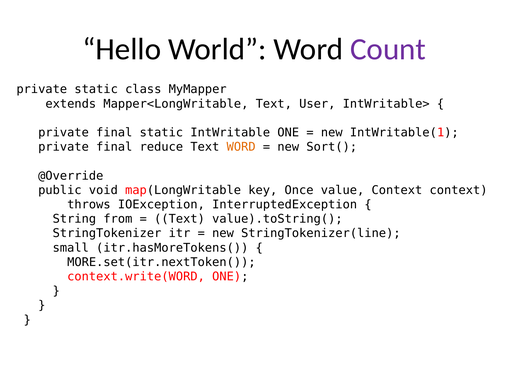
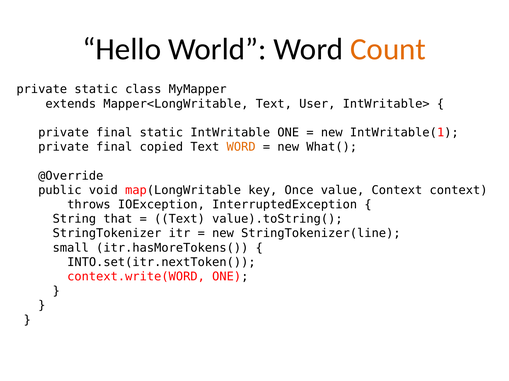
Count colour: purple -> orange (388, 49)
reduce: reduce -> copied (161, 147)
Sort(: Sort( -> What( (332, 147)
from: from -> that (118, 219)
MORE.set(itr.nextToken(: MORE.set(itr.nextToken( -> INTO.set(itr.nextToken( (161, 263)
